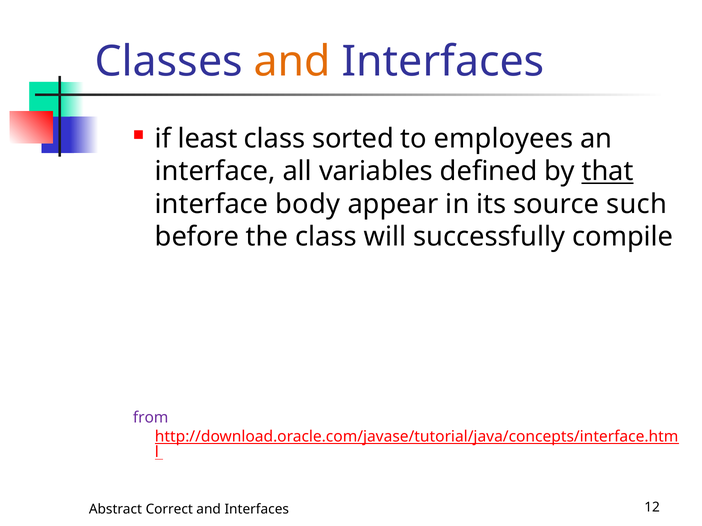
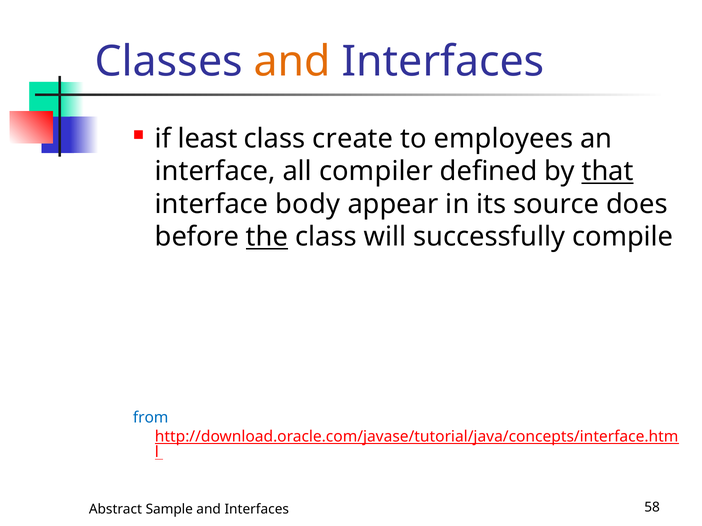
sorted: sorted -> create (353, 139)
variables: variables -> compiler (376, 172)
such: such -> does (637, 204)
the underline: none -> present (267, 237)
from colour: purple -> blue (151, 418)
Correct: Correct -> Sample (169, 510)
12: 12 -> 58 (652, 508)
